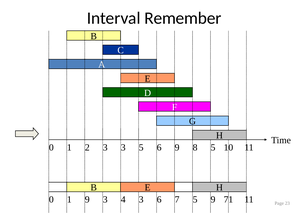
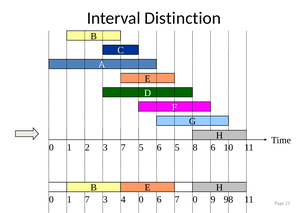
Remember: Remember -> Distinction (183, 18)
3 3: 3 -> 7 (123, 148)
6 9: 9 -> 5 (177, 148)
8 5: 5 -> 6 (213, 148)
1 9: 9 -> 7 (87, 200)
4 3: 3 -> 0 (141, 200)
7 5: 5 -> 0 (195, 200)
71: 71 -> 98 (228, 200)
